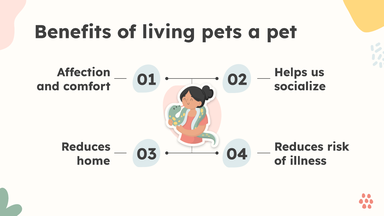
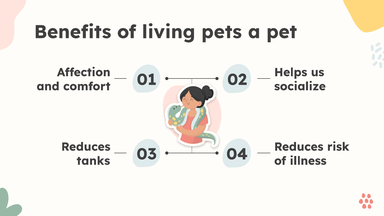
home: home -> tanks (93, 161)
